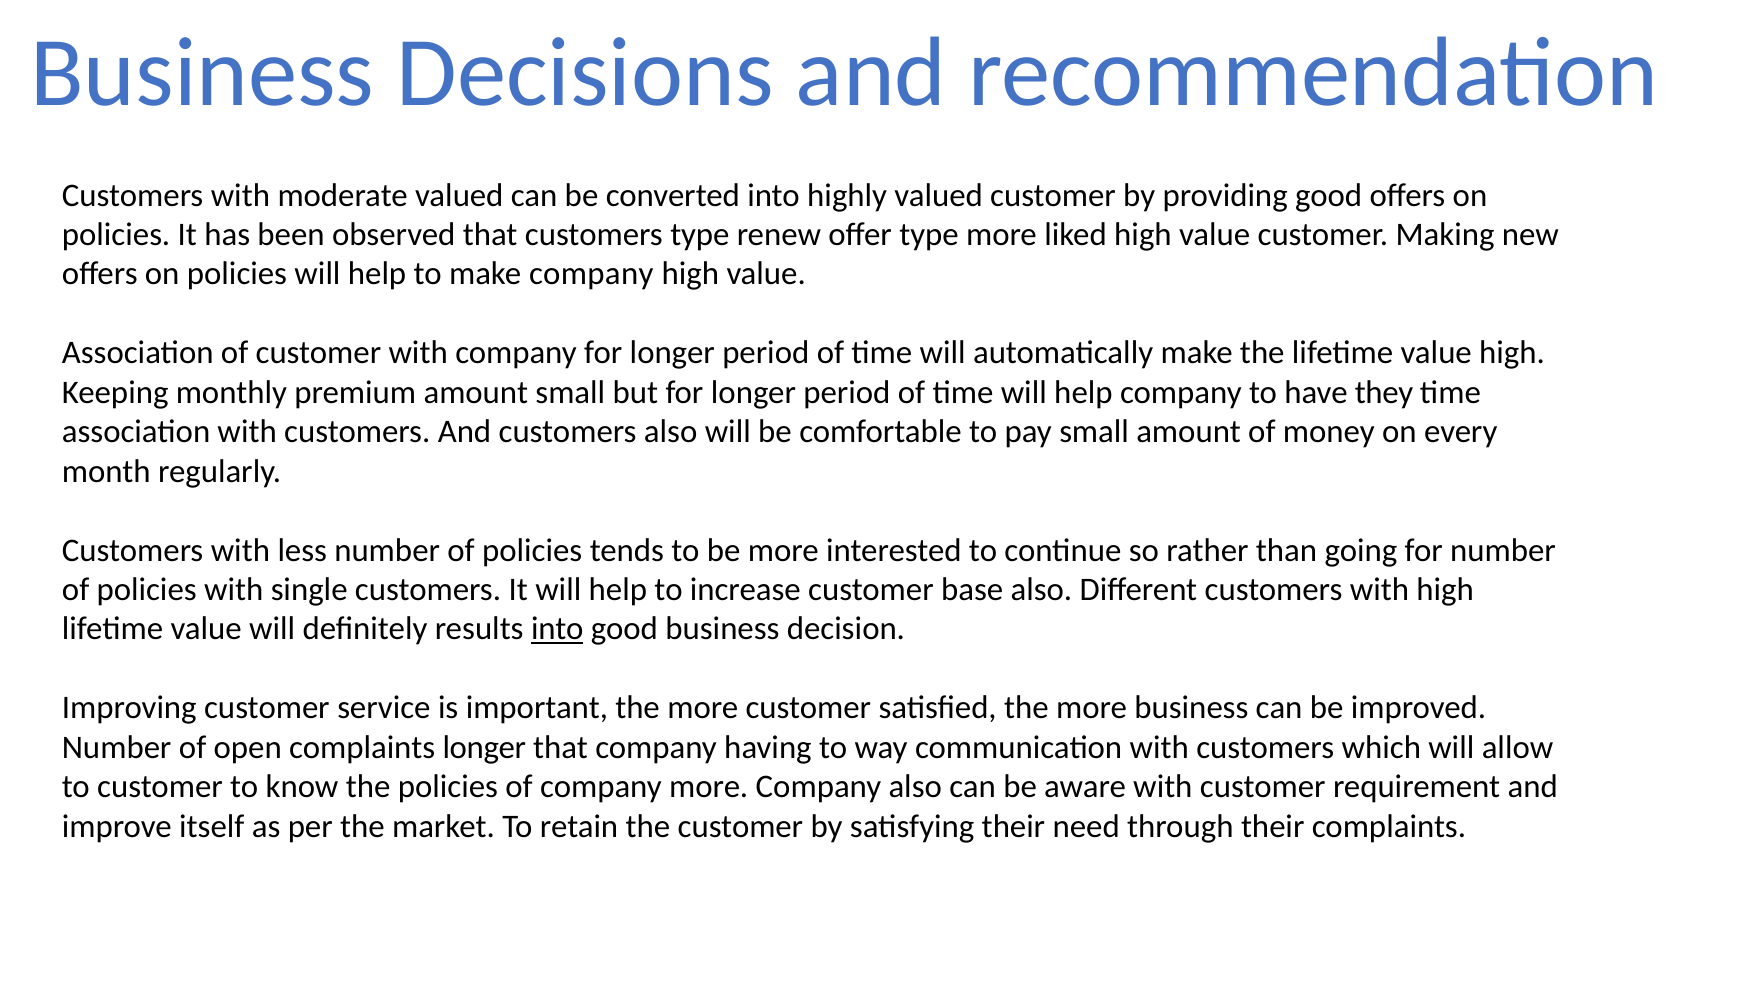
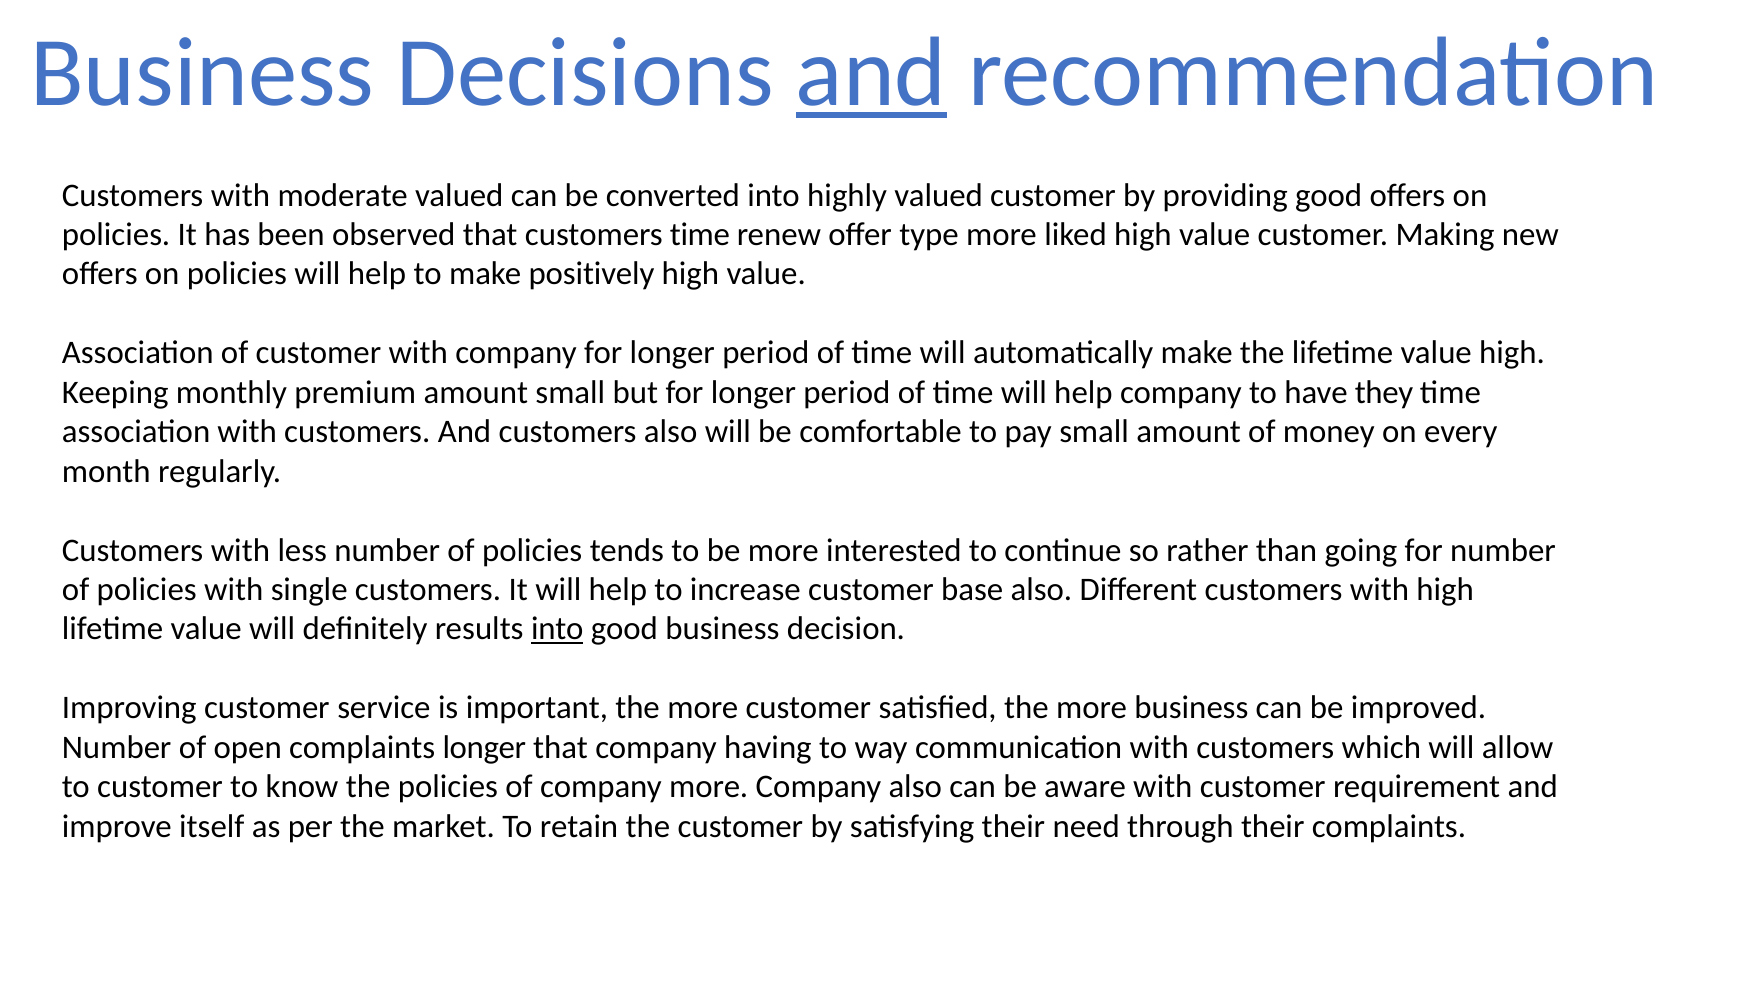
and underline: none -> present (871, 73)
customers type: type -> time (700, 235)
make company: company -> positively (591, 274)
